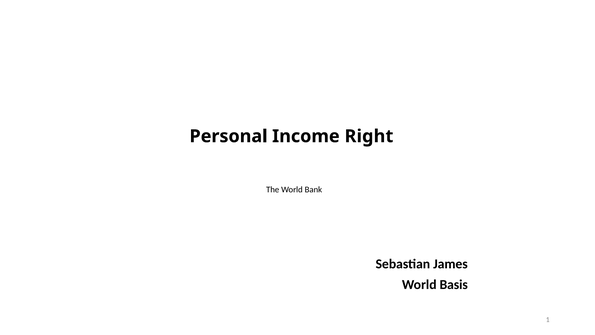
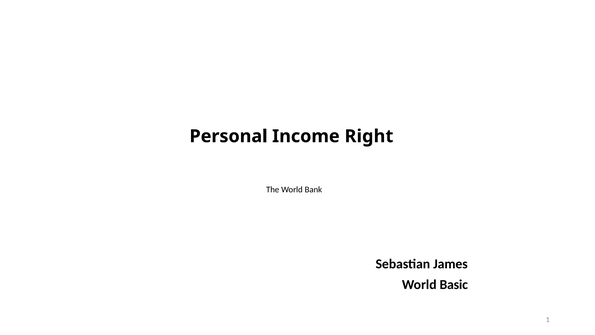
Basis: Basis -> Basic (454, 285)
